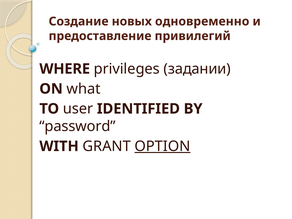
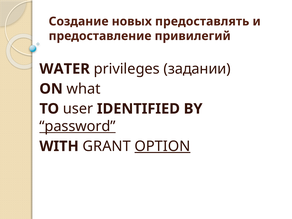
одновременно: одновременно -> предоставлять (202, 21)
WHERE: WHERE -> WATER (65, 69)
password underline: none -> present (77, 126)
